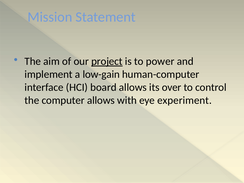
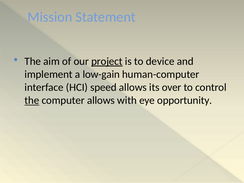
power: power -> device (160, 61)
board: board -> speed (103, 87)
the underline: none -> present (32, 100)
experiment: experiment -> opportunity (185, 100)
